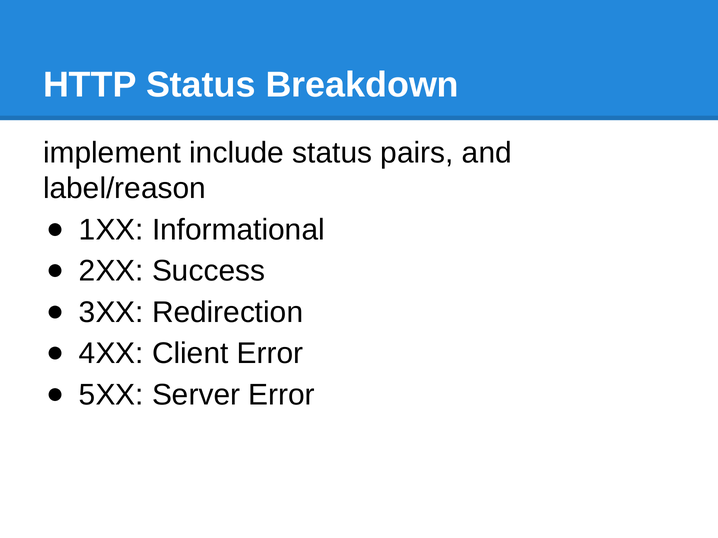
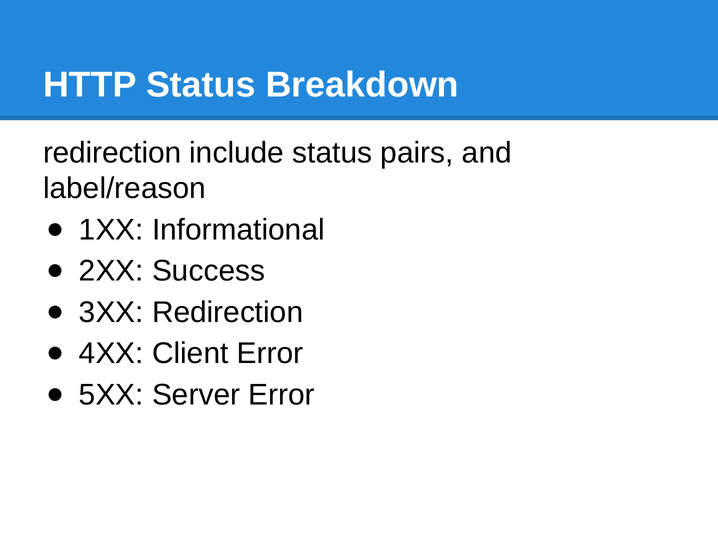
implement: implement -> redirection (112, 153)
